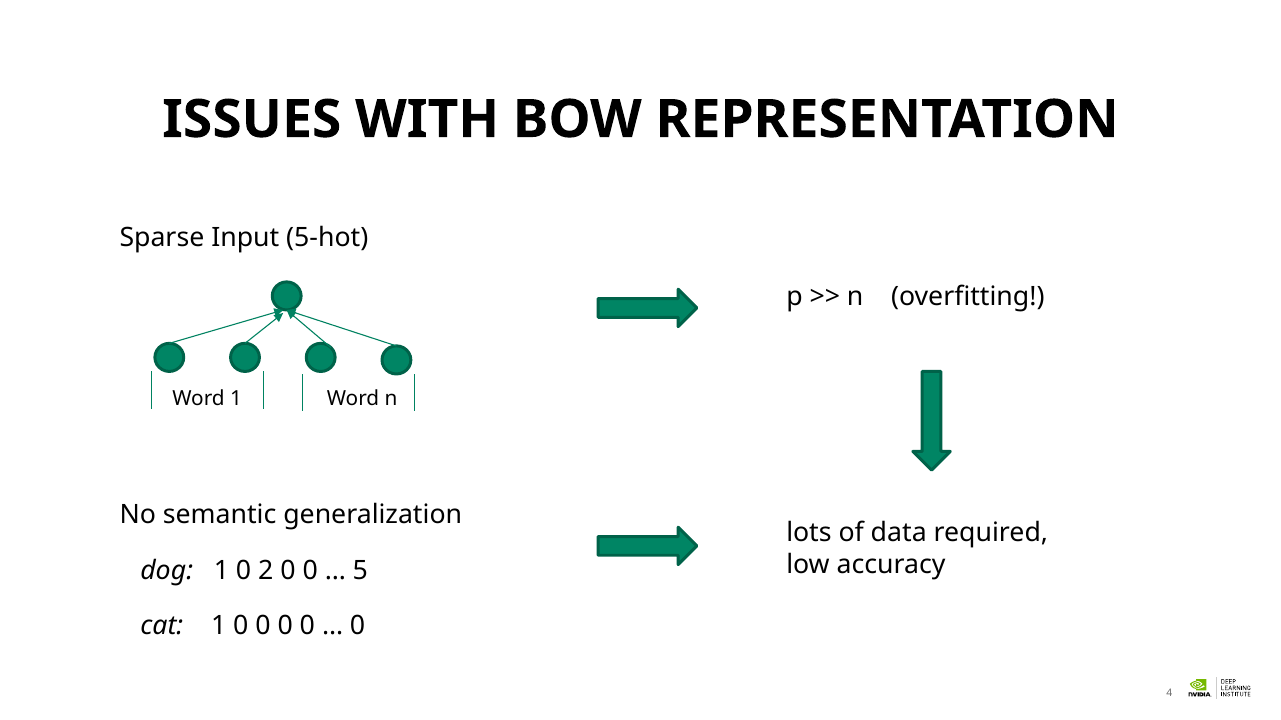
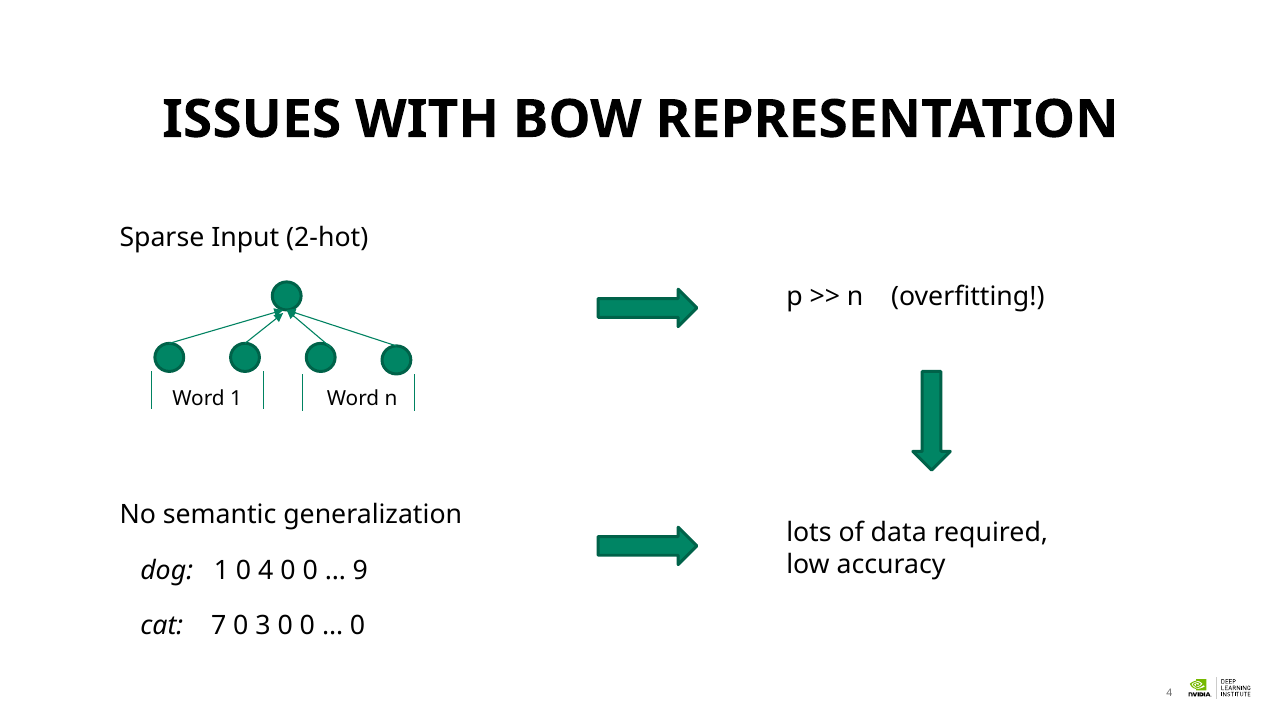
5-hot: 5-hot -> 2-hot (327, 238)
0 2: 2 -> 4 (266, 571)
5: 5 -> 9 (360, 571)
cat 1: 1 -> 7 (219, 627)
0: 0 -> 3 (263, 627)
